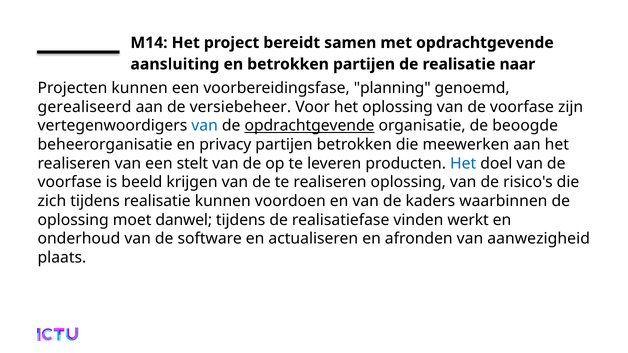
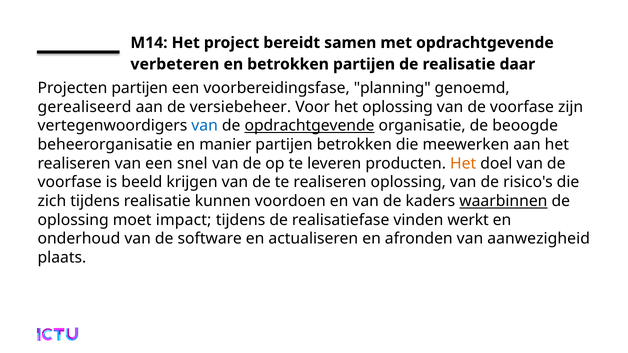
aansluiting: aansluiting -> verbeteren (175, 64)
naar: naar -> daar (517, 64)
Projecten kunnen: kunnen -> partijen (140, 88)
privacy: privacy -> manier (225, 145)
stelt: stelt -> snel (192, 164)
Het colour: blue -> orange (463, 164)
waarbinnen underline: none -> present (503, 201)
danwel: danwel -> impact (184, 220)
